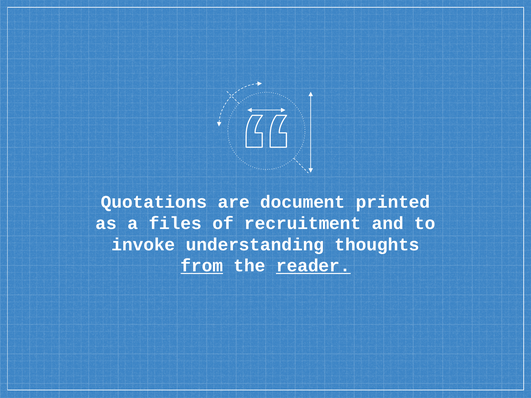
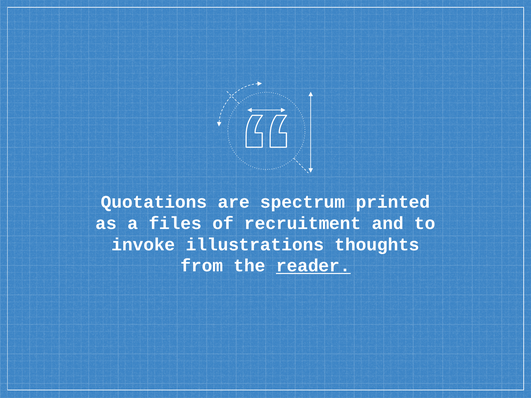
document: document -> spectrum (303, 202)
understanding: understanding -> illustrations (255, 245)
from underline: present -> none (202, 266)
